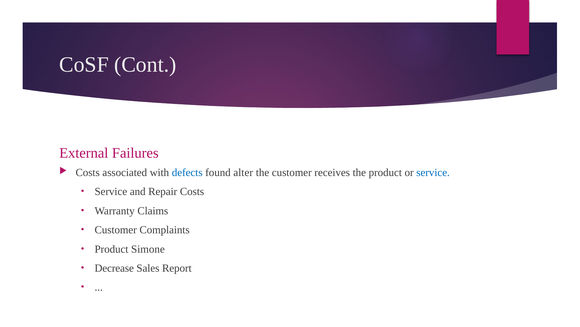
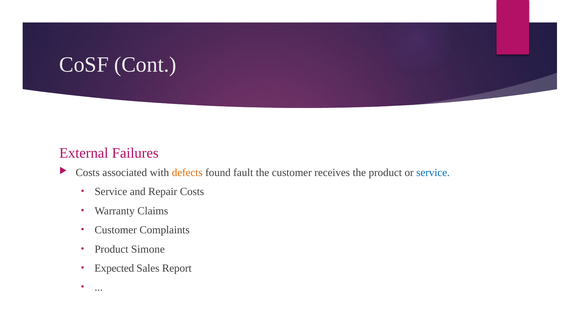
defects colour: blue -> orange (187, 172)
alter: alter -> fault (243, 172)
Decrease: Decrease -> Expected (114, 268)
